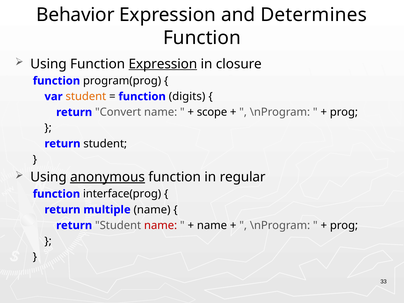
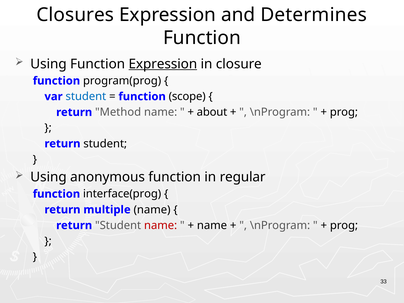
Behavior: Behavior -> Closures (75, 15)
student colour: orange -> blue (86, 97)
digits: digits -> scope (187, 97)
Convert: Convert -> Method (118, 112)
scope: scope -> about (212, 112)
anonymous underline: present -> none (108, 177)
